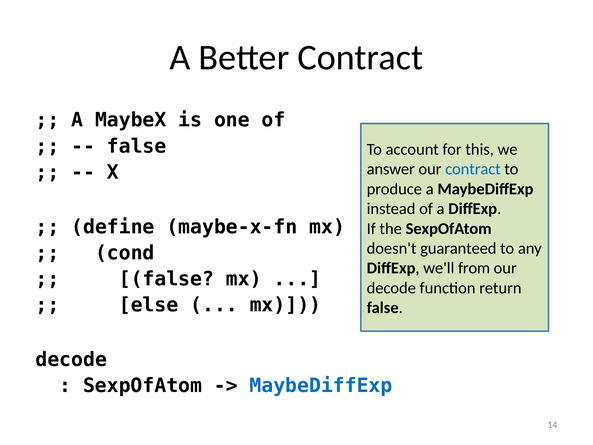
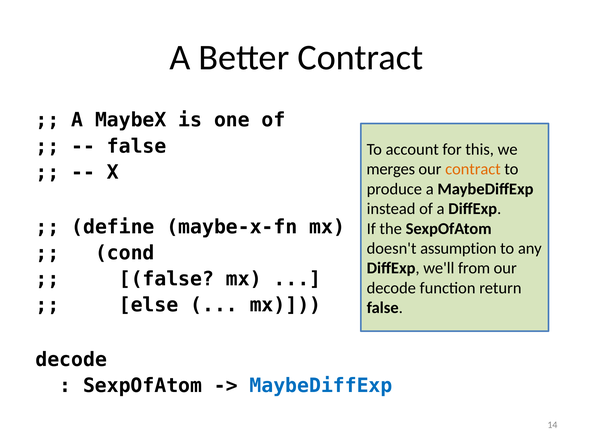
answer: answer -> merges (391, 169)
contract colour: blue -> orange (473, 169)
guaranteed: guaranteed -> assumption (458, 248)
